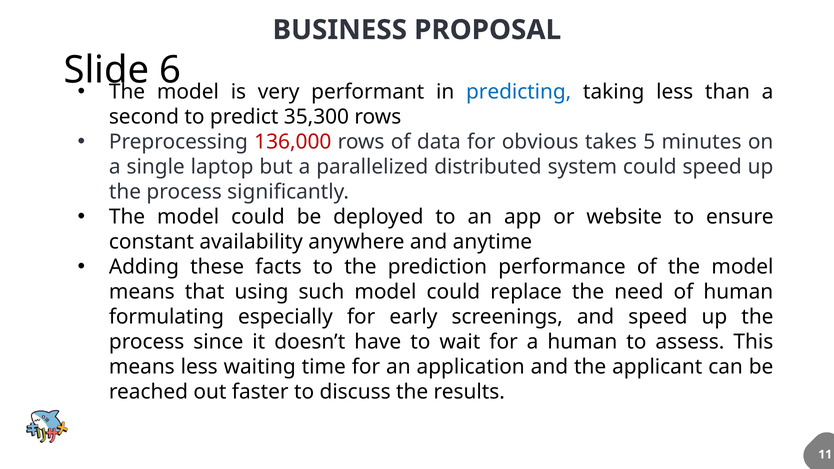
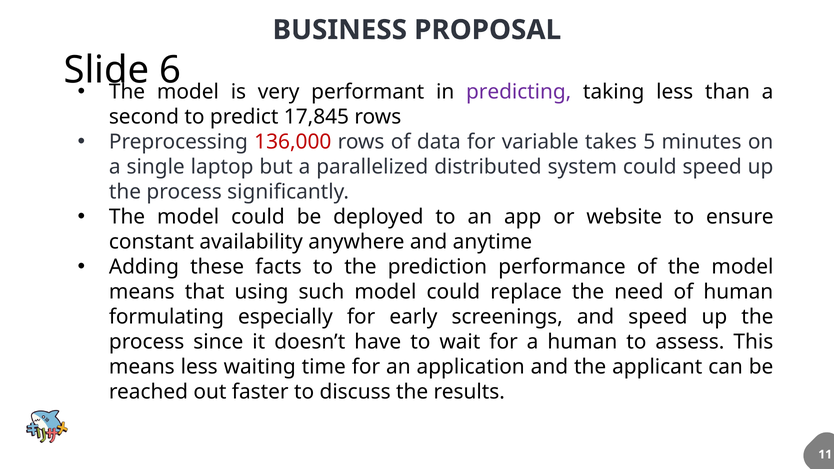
predicting colour: blue -> purple (519, 92)
35,300: 35,300 -> 17,845 (316, 117)
obvious: obvious -> variable (540, 142)
